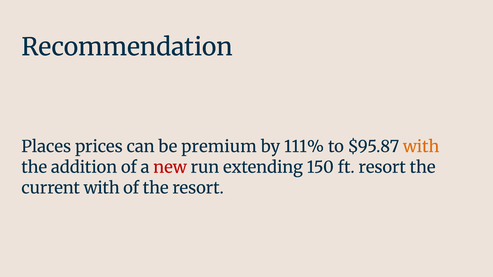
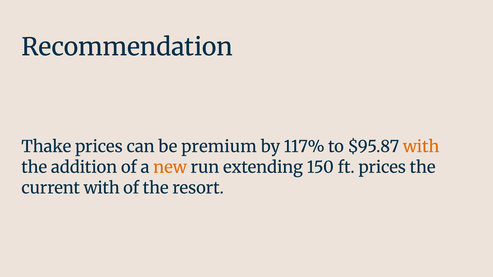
Places: Places -> Thake (46, 147)
111%: 111% -> 117% (304, 147)
new colour: red -> orange (170, 168)
ft resort: resort -> prices (382, 168)
